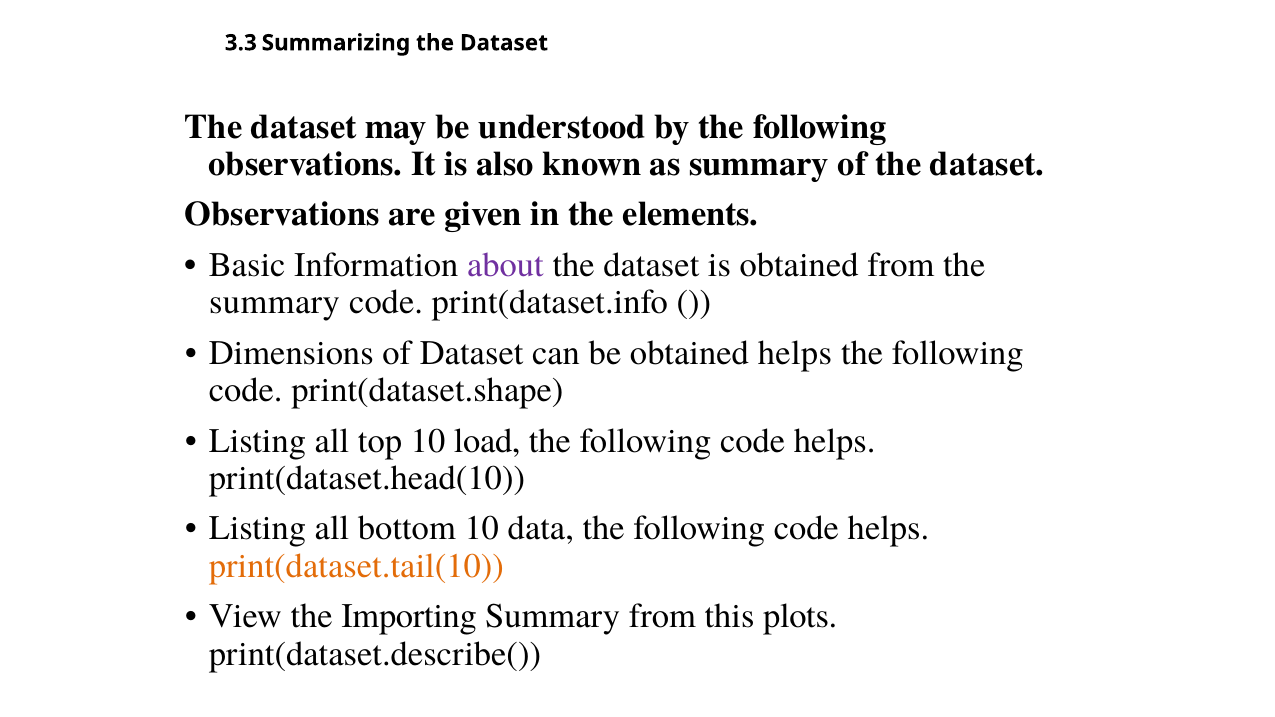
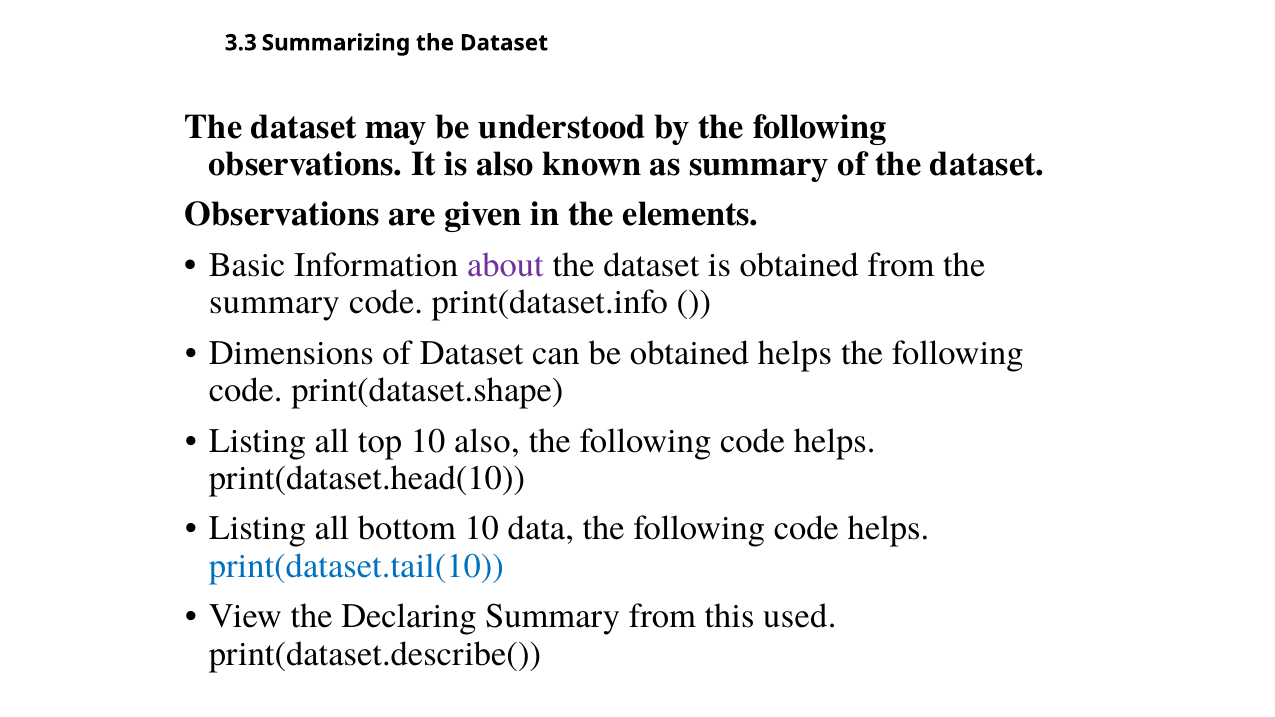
10 load: load -> also (487, 441)
print(dataset.tail(10 colour: orange -> blue (356, 566)
Importing: Importing -> Declaring (409, 617)
plots: plots -> used (800, 617)
